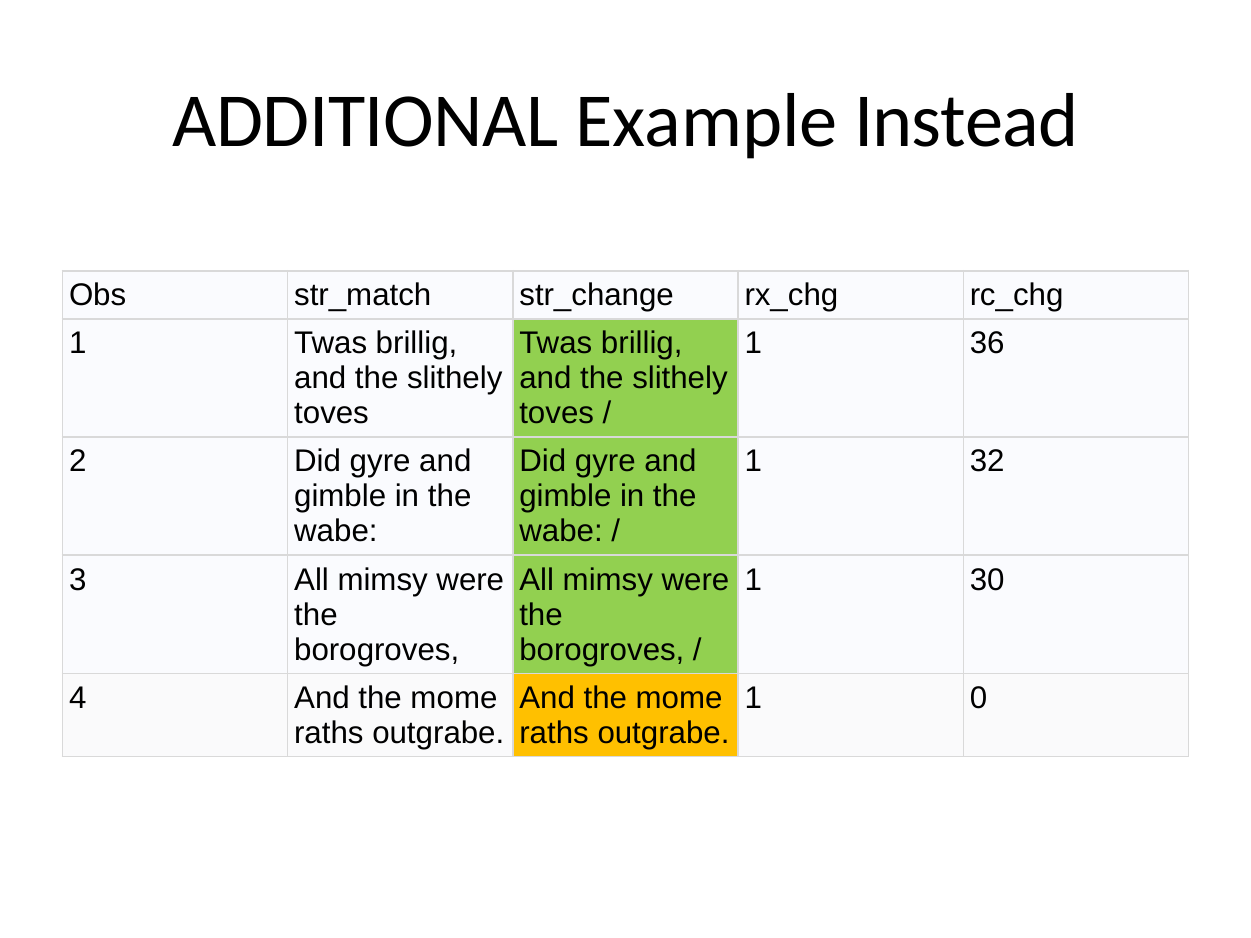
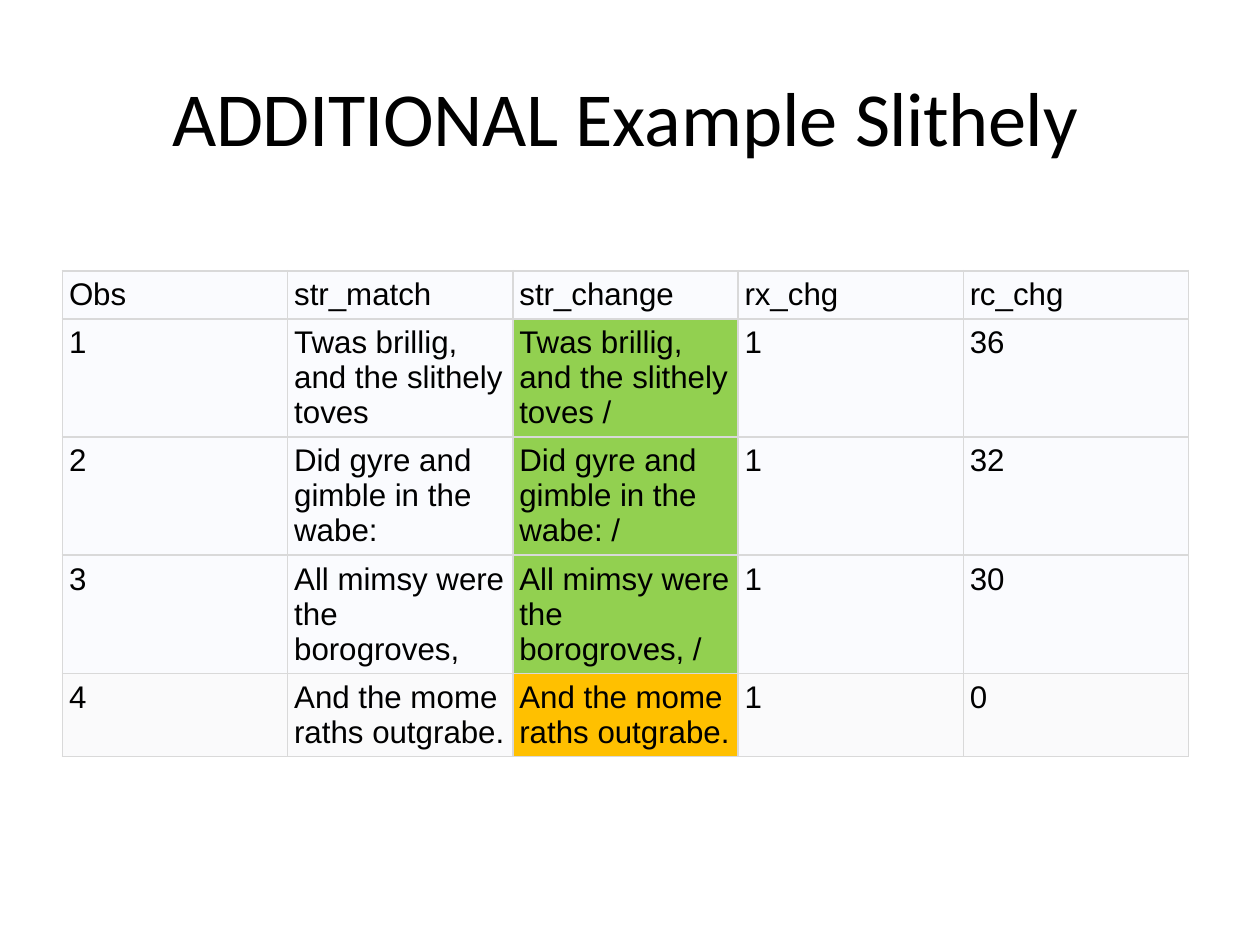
Example Instead: Instead -> Slithely (966, 121)
